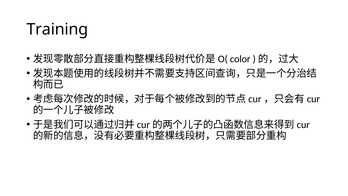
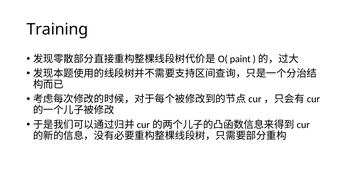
color: color -> paint (240, 59)
